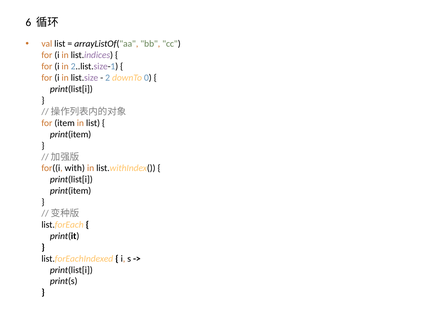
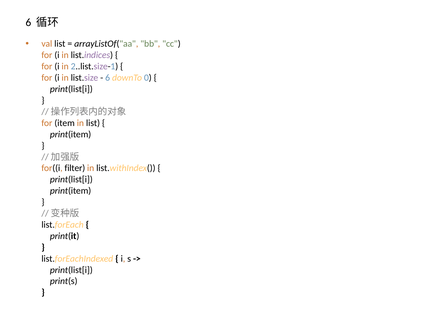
2: 2 -> 6 (108, 78)
with: with -> filter (75, 169)
